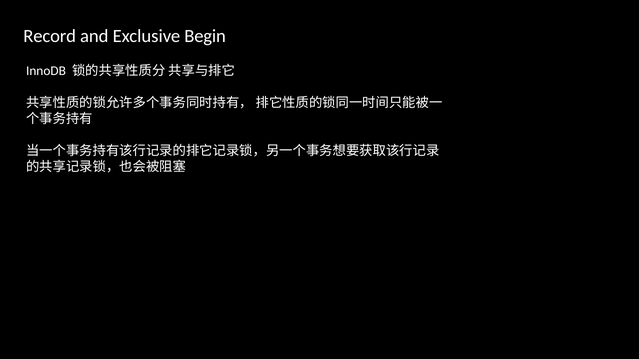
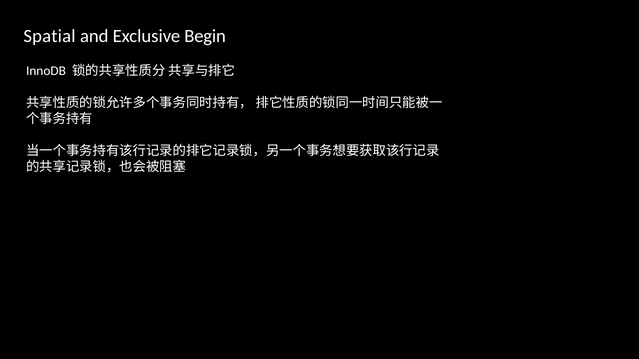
Record: Record -> Spatial (49, 36)
